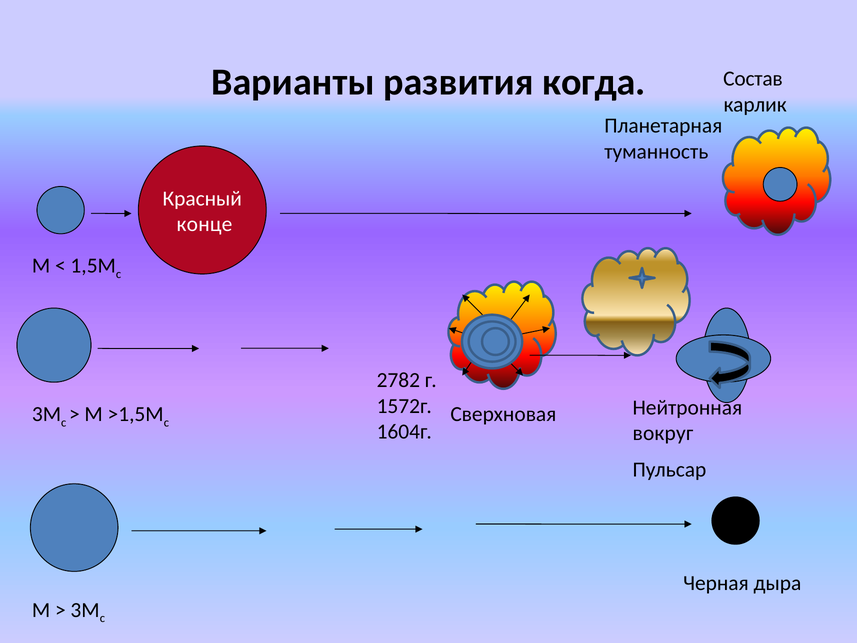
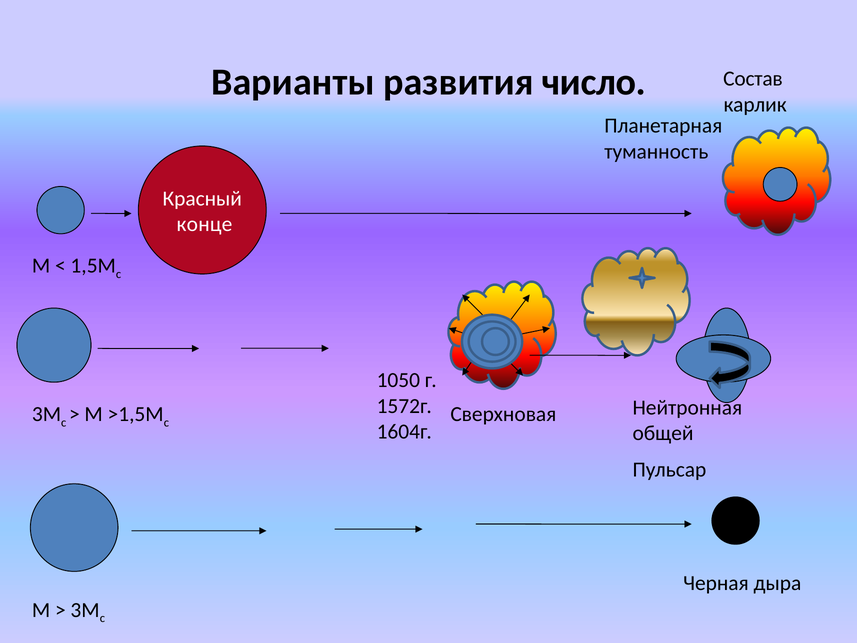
когда: когда -> число (594, 82)
2782: 2782 -> 1050 (398, 380)
вокруг: вокруг -> общей (663, 433)
